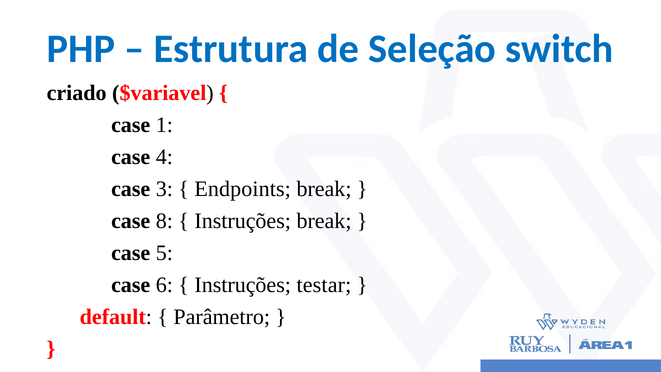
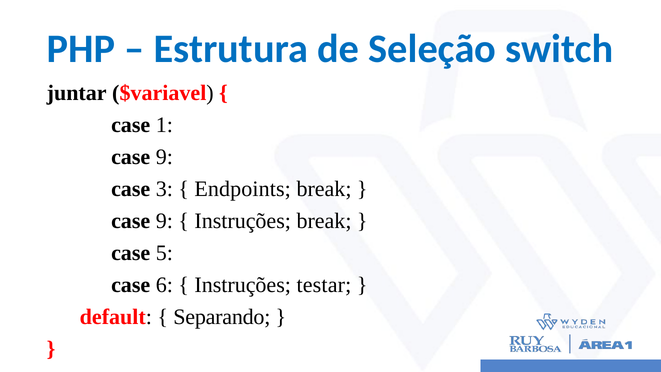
criado: criado -> juntar (77, 93)
4: 4 -> 9 (164, 157)
8: 8 -> 9 (164, 221)
Parâmetro: Parâmetro -> Separando (222, 317)
